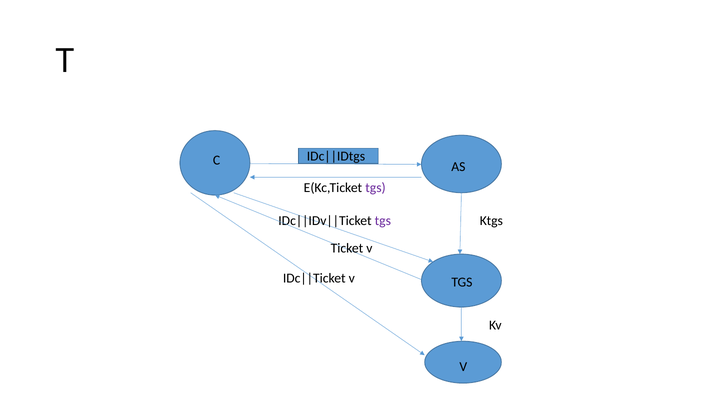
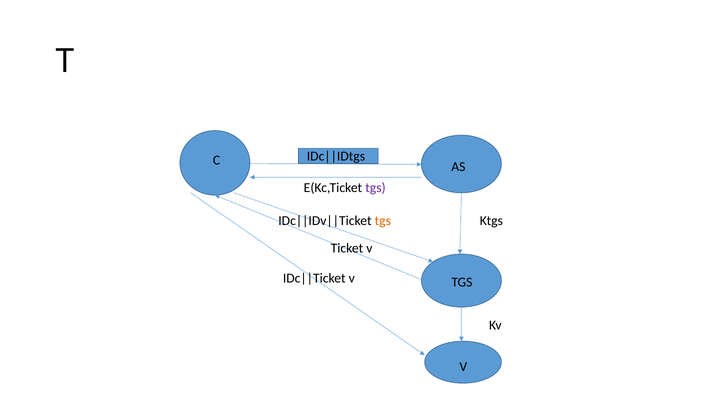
tgs colour: purple -> orange (383, 221)
